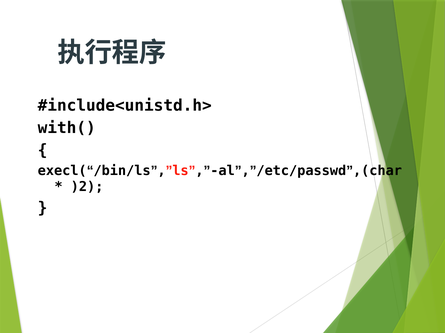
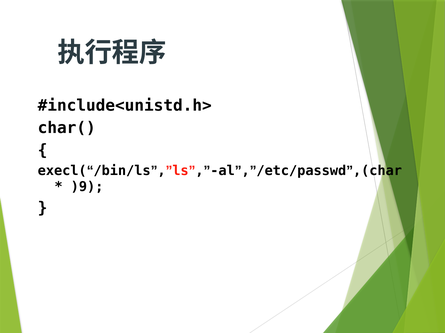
with(: with( -> char( (67, 128)
)2: )2 -> )9 (87, 187)
